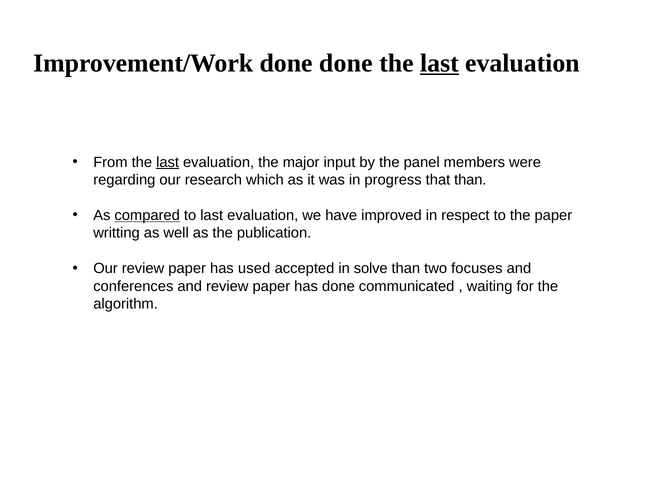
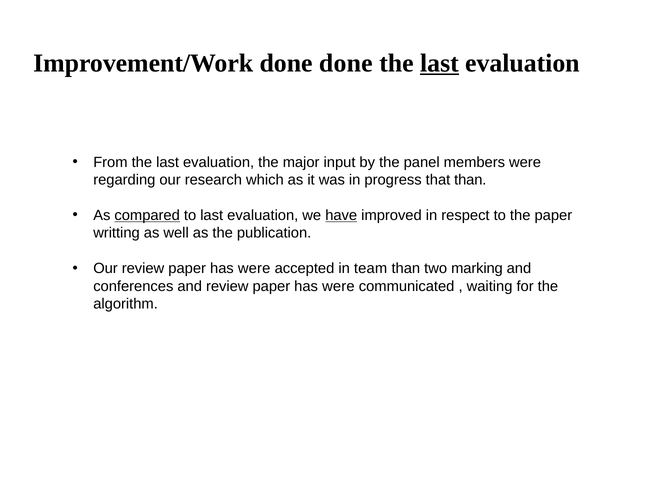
last underline: present -> none (168, 162)
have underline: none -> present (341, 215)
used: used -> were (254, 268)
solve: solve -> team (371, 268)
focuses: focuses -> marking (477, 268)
done: done -> were (338, 286)
